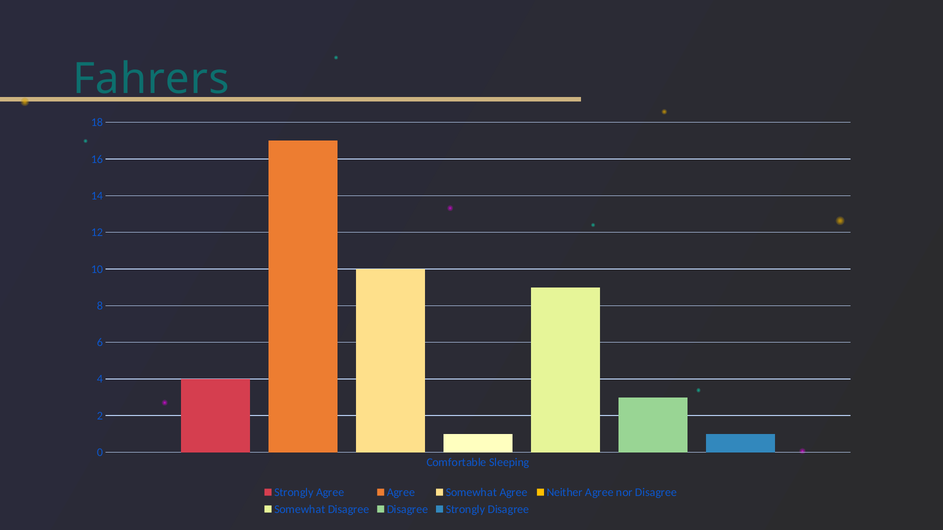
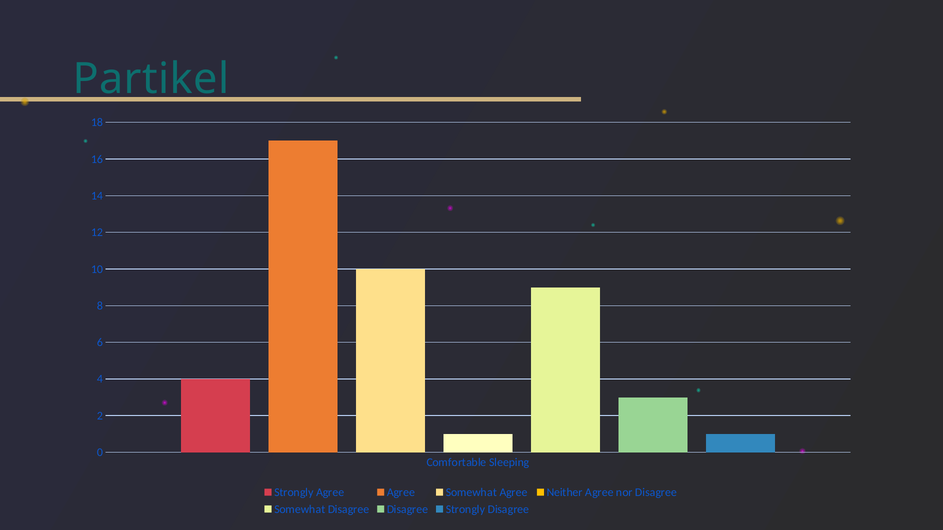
Fahrers: Fahrers -> Partikel (151, 79)
